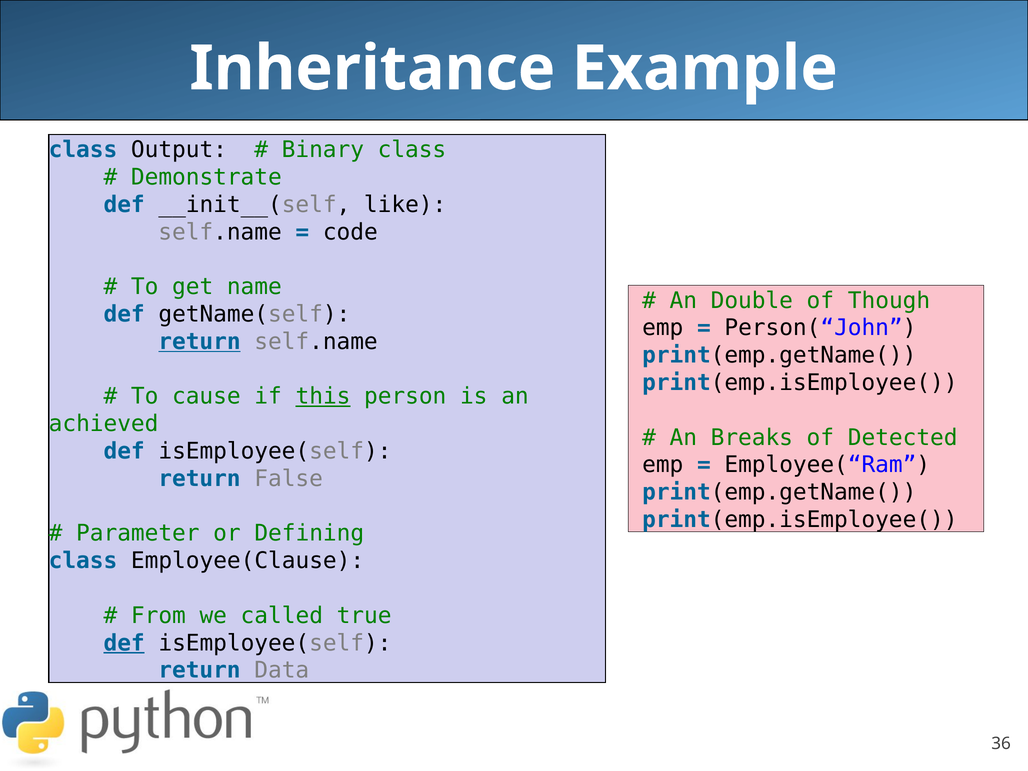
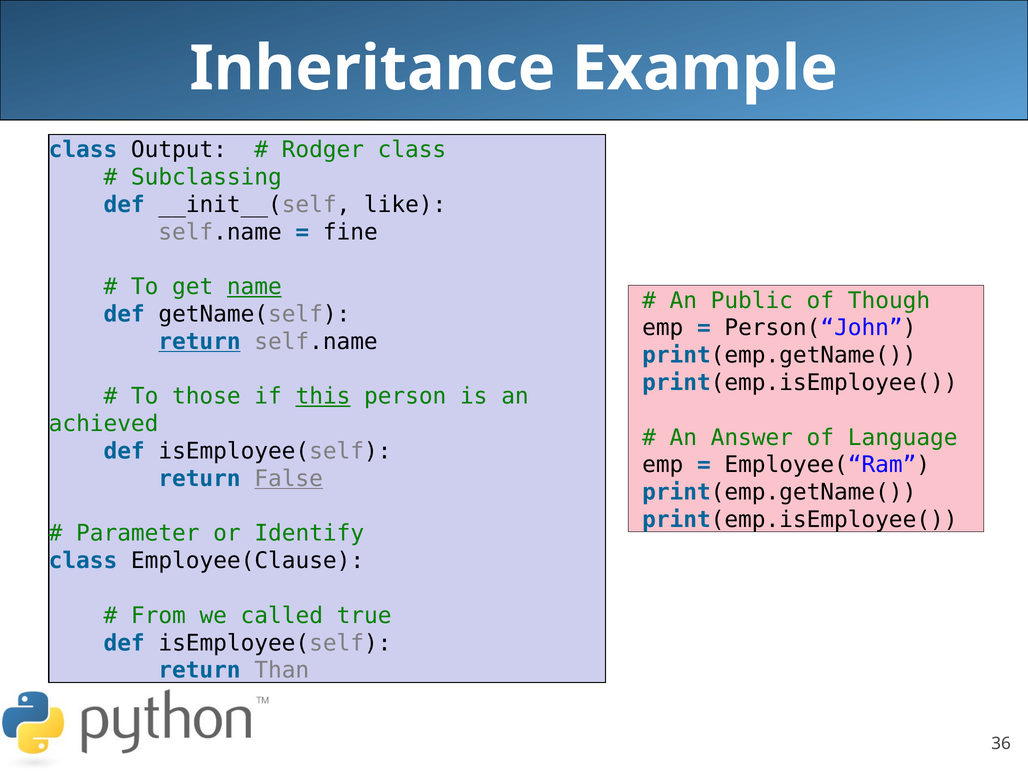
Binary: Binary -> Rodger (323, 150)
Demonstrate: Demonstrate -> Subclassing (206, 177)
code: code -> fine (350, 232)
name underline: none -> present (254, 287)
Double: Double -> Public (752, 301)
cause: cause -> those (206, 396)
Breaks: Breaks -> Answer (752, 438)
Detected: Detected -> Language (903, 438)
False underline: none -> present (289, 479)
Defining: Defining -> Identify (309, 533)
def underline: present -> none (124, 643)
Data: Data -> Than (282, 670)
